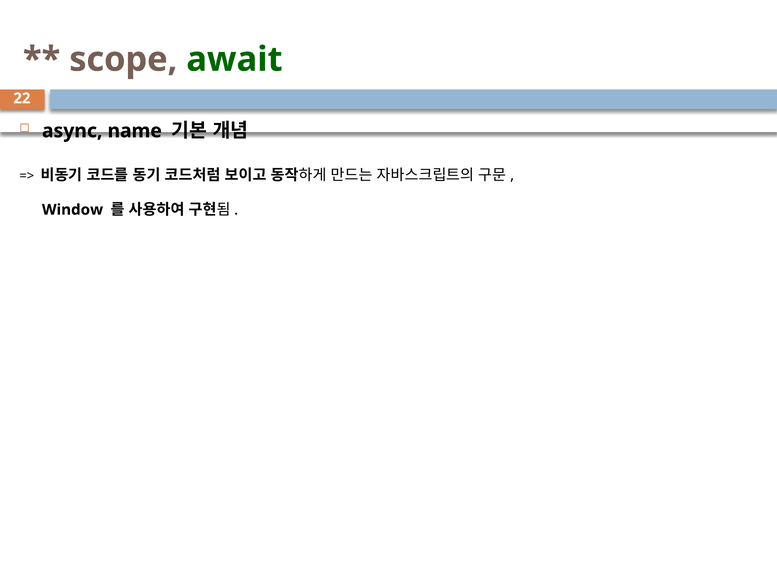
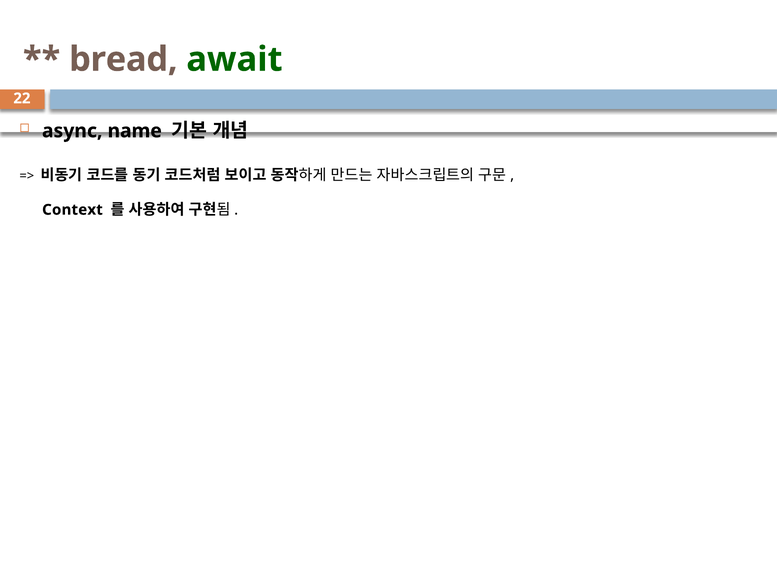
scope: scope -> bread (123, 59)
Window: Window -> Context (72, 210)
